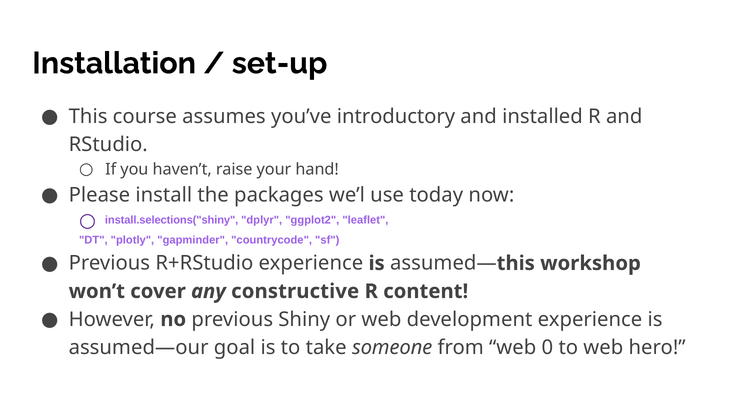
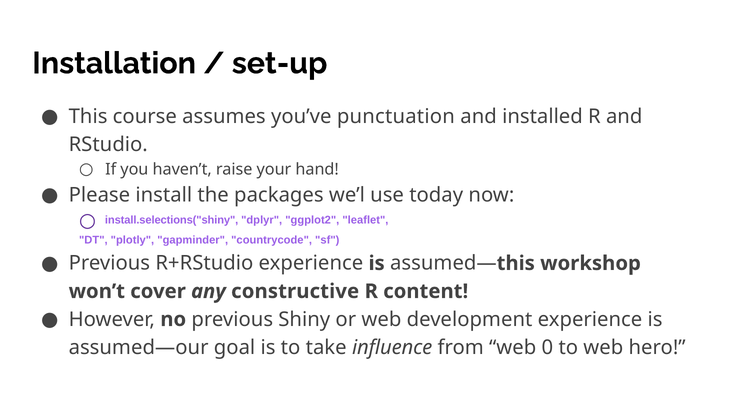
introductory: introductory -> punctuation (396, 117)
someone: someone -> influence (392, 347)
